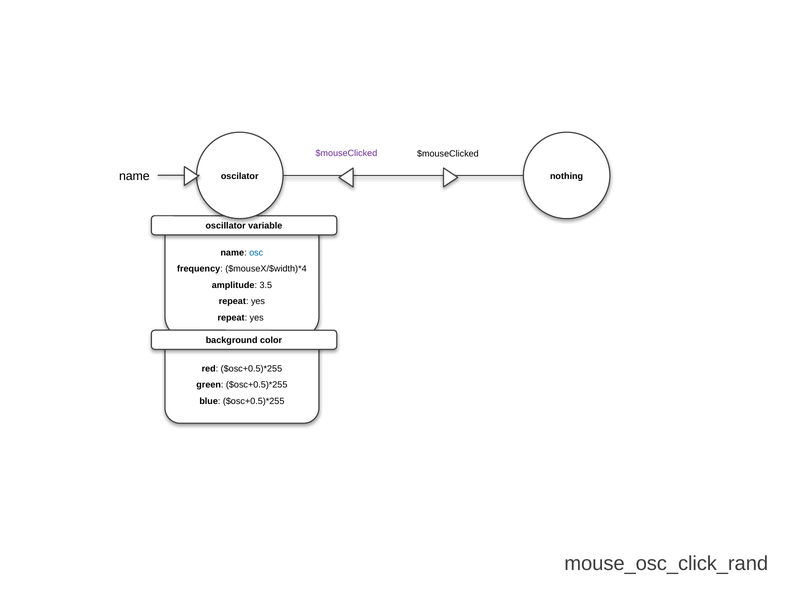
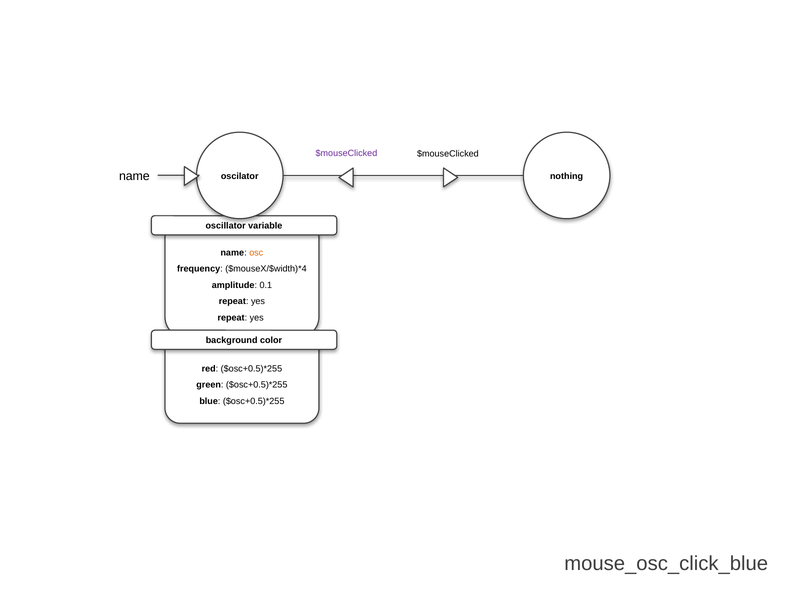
osc colour: blue -> orange (256, 253)
3.5: 3.5 -> 0.1 (266, 285)
mouse_osc_click_rand: mouse_osc_click_rand -> mouse_osc_click_blue (666, 564)
